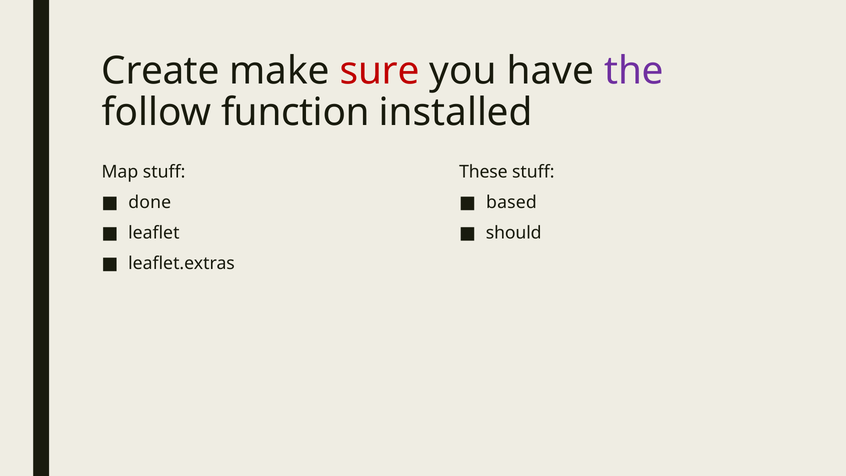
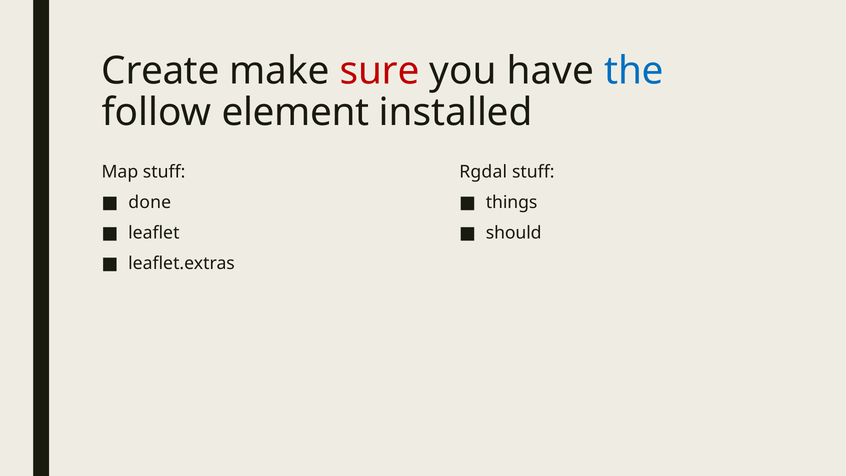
the colour: purple -> blue (634, 71)
function: function -> element (295, 112)
These: These -> Rgdal (483, 172)
based: based -> things (512, 202)
